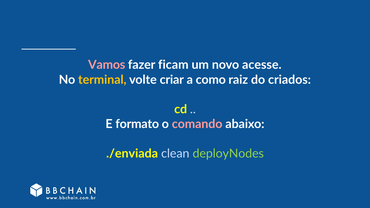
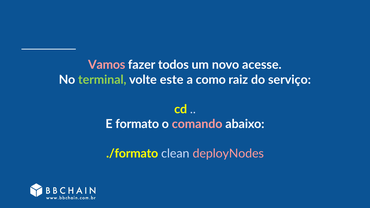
ficam: ficam -> todos (173, 65)
terminal colour: yellow -> light green (102, 80)
criar: criar -> este (172, 80)
criados: criados -> serviço (290, 80)
./enviada: ./enviada -> ./formato (132, 154)
deployNodes colour: light green -> pink (228, 154)
